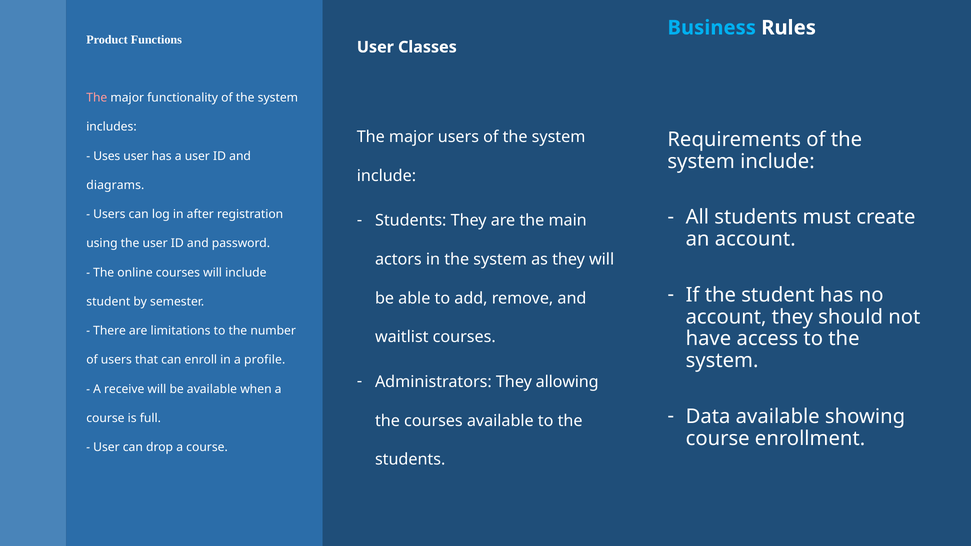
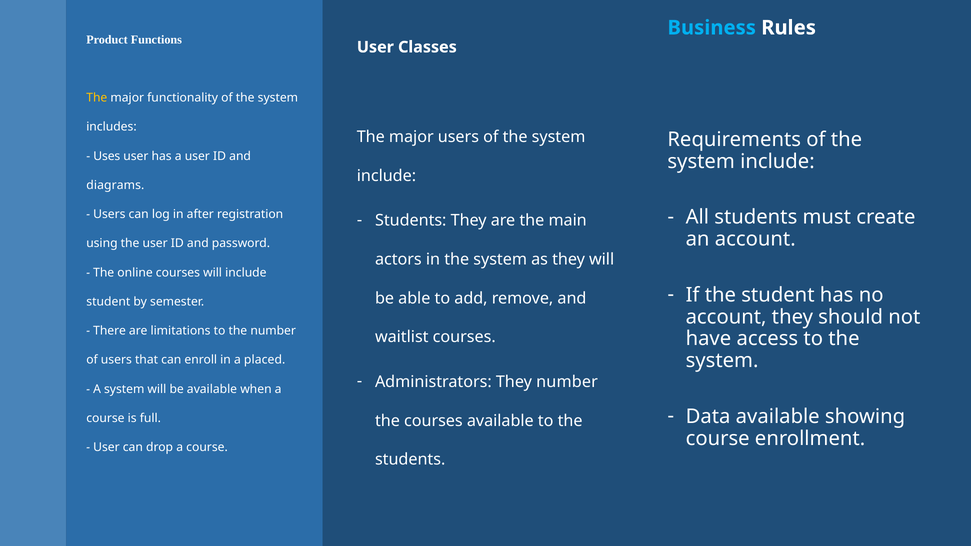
The colour: pink -> yellow (97, 98)
profile: profile -> placed (265, 360)
They allowing: allowing -> number (567, 382)
A receive: receive -> system (124, 389)
